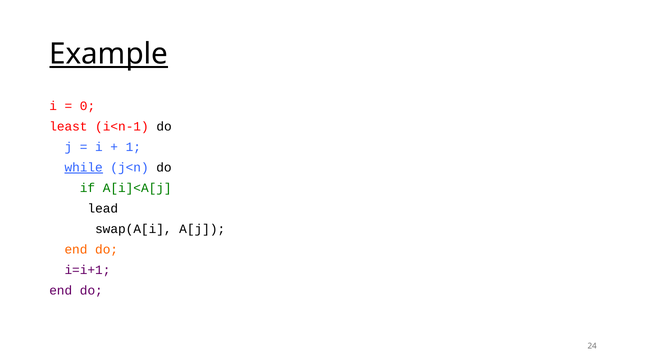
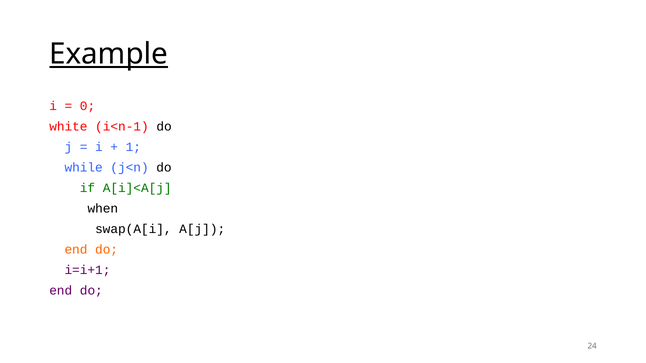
least: least -> white (68, 127)
while underline: present -> none (84, 168)
lead: lead -> when (103, 209)
